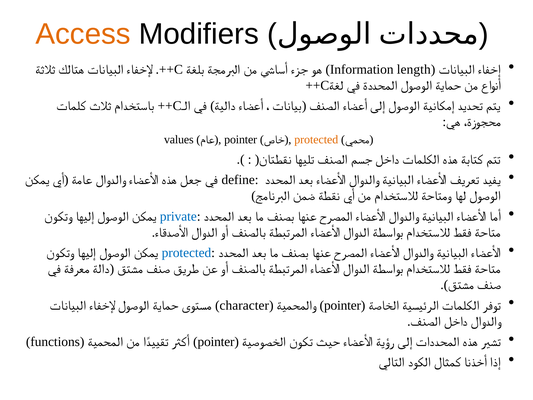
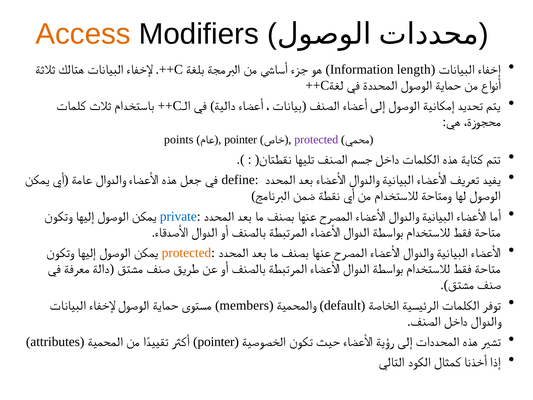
values: values -> points (179, 140)
protected colour: orange -> purple (316, 140)
protected colour: blue -> orange (186, 253)
character: character -> members (244, 305)
pointer: pointer -> default (342, 305)
functions: functions -> attributes (55, 342)
